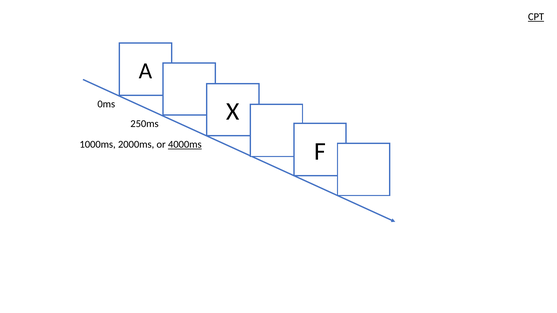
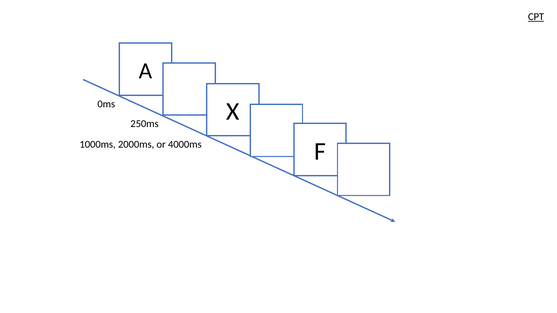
4000ms underline: present -> none (185, 145)
